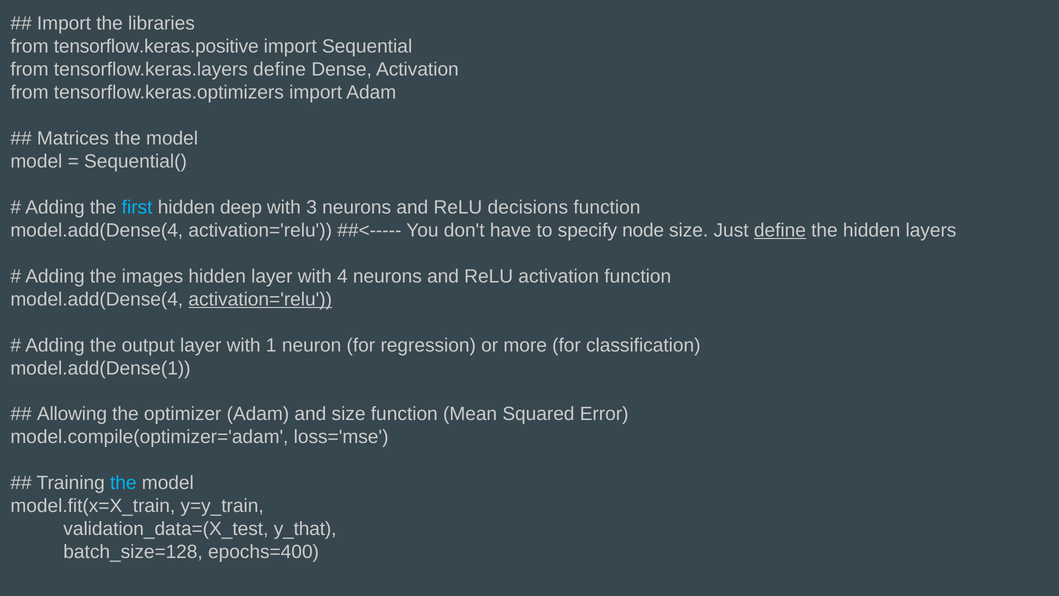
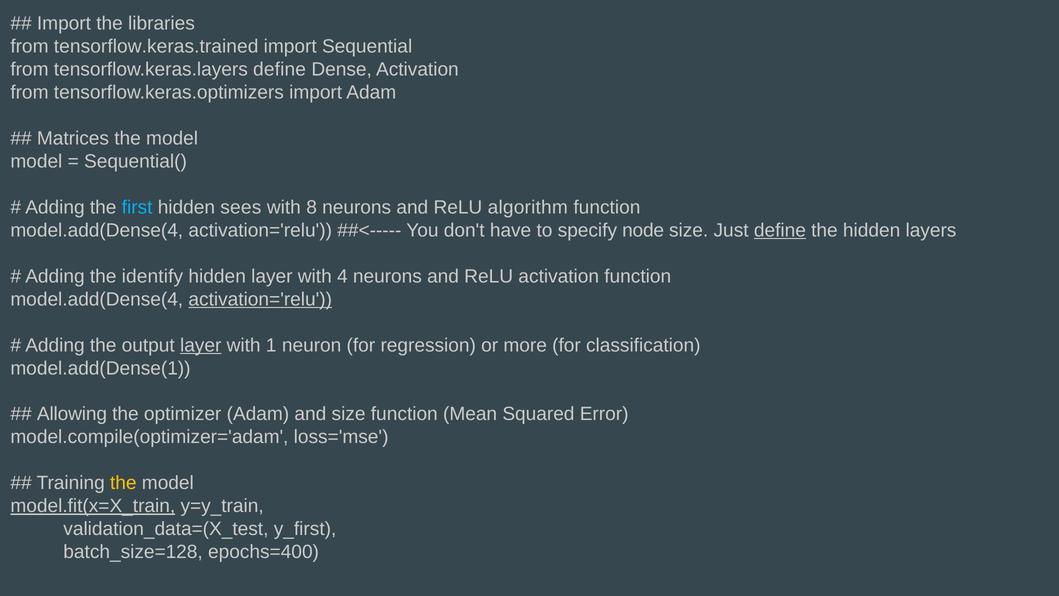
tensorflow.keras.positive: tensorflow.keras.positive -> tensorflow.keras.trained (156, 46)
deep: deep -> sees (241, 207)
3: 3 -> 8 (312, 207)
decisions: decisions -> algorithm (528, 207)
images: images -> identify (152, 276)
layer underline: none -> present (201, 345)
the colour: light blue -> yellow (123, 483)
model.fit(x=X_train underline: none -> present (93, 506)
y_that: y_that -> y_first (305, 529)
